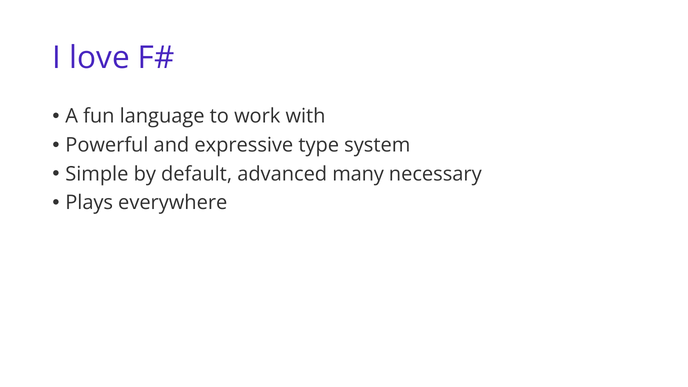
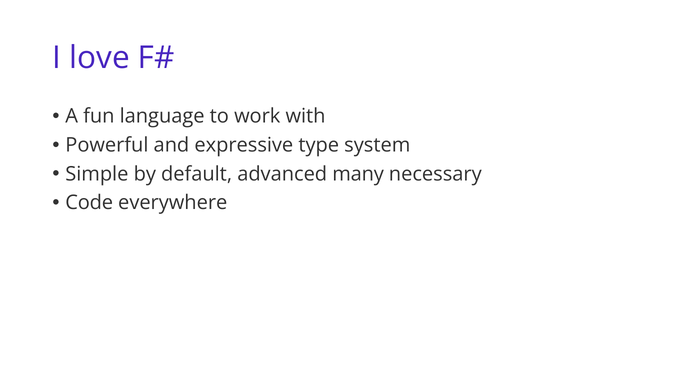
Plays: Plays -> Code (89, 203)
